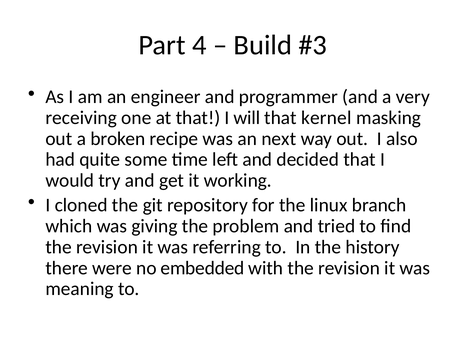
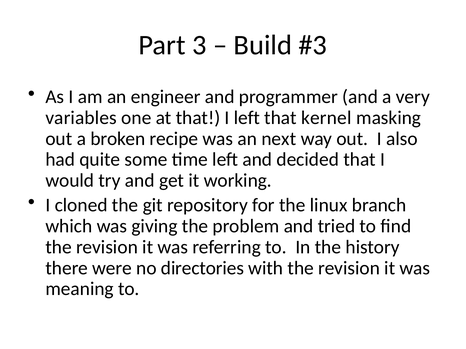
4: 4 -> 3 (199, 45)
receiving: receiving -> variables (81, 118)
I will: will -> left (247, 118)
embedded: embedded -> directories (202, 268)
